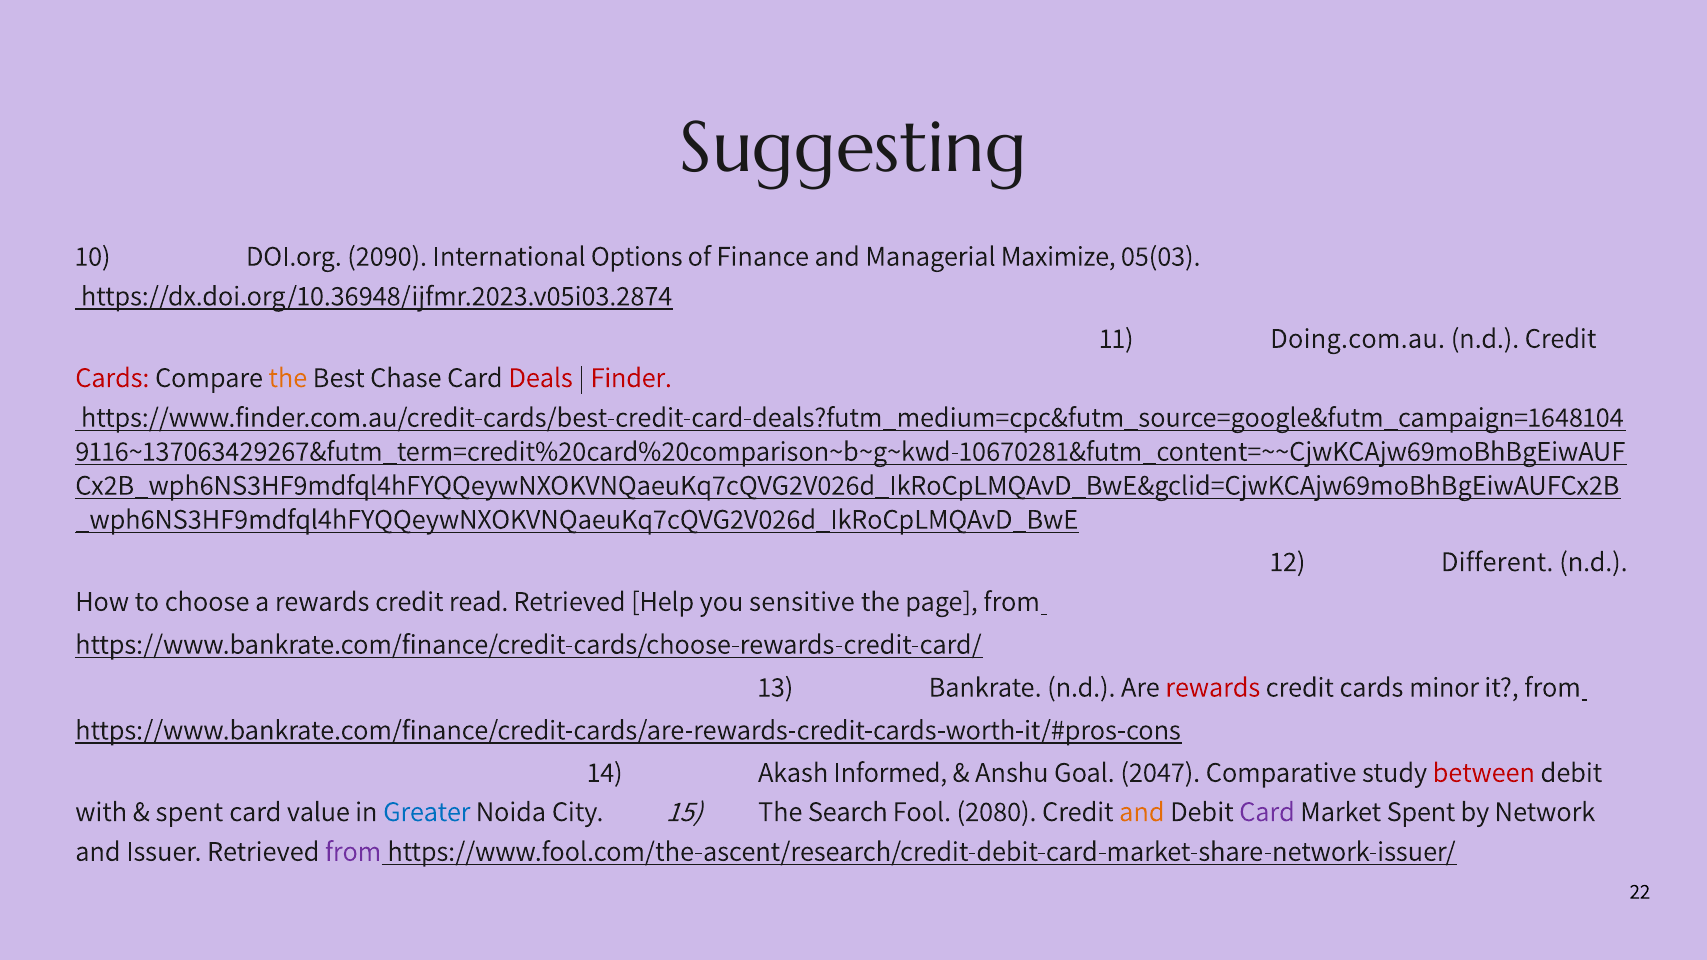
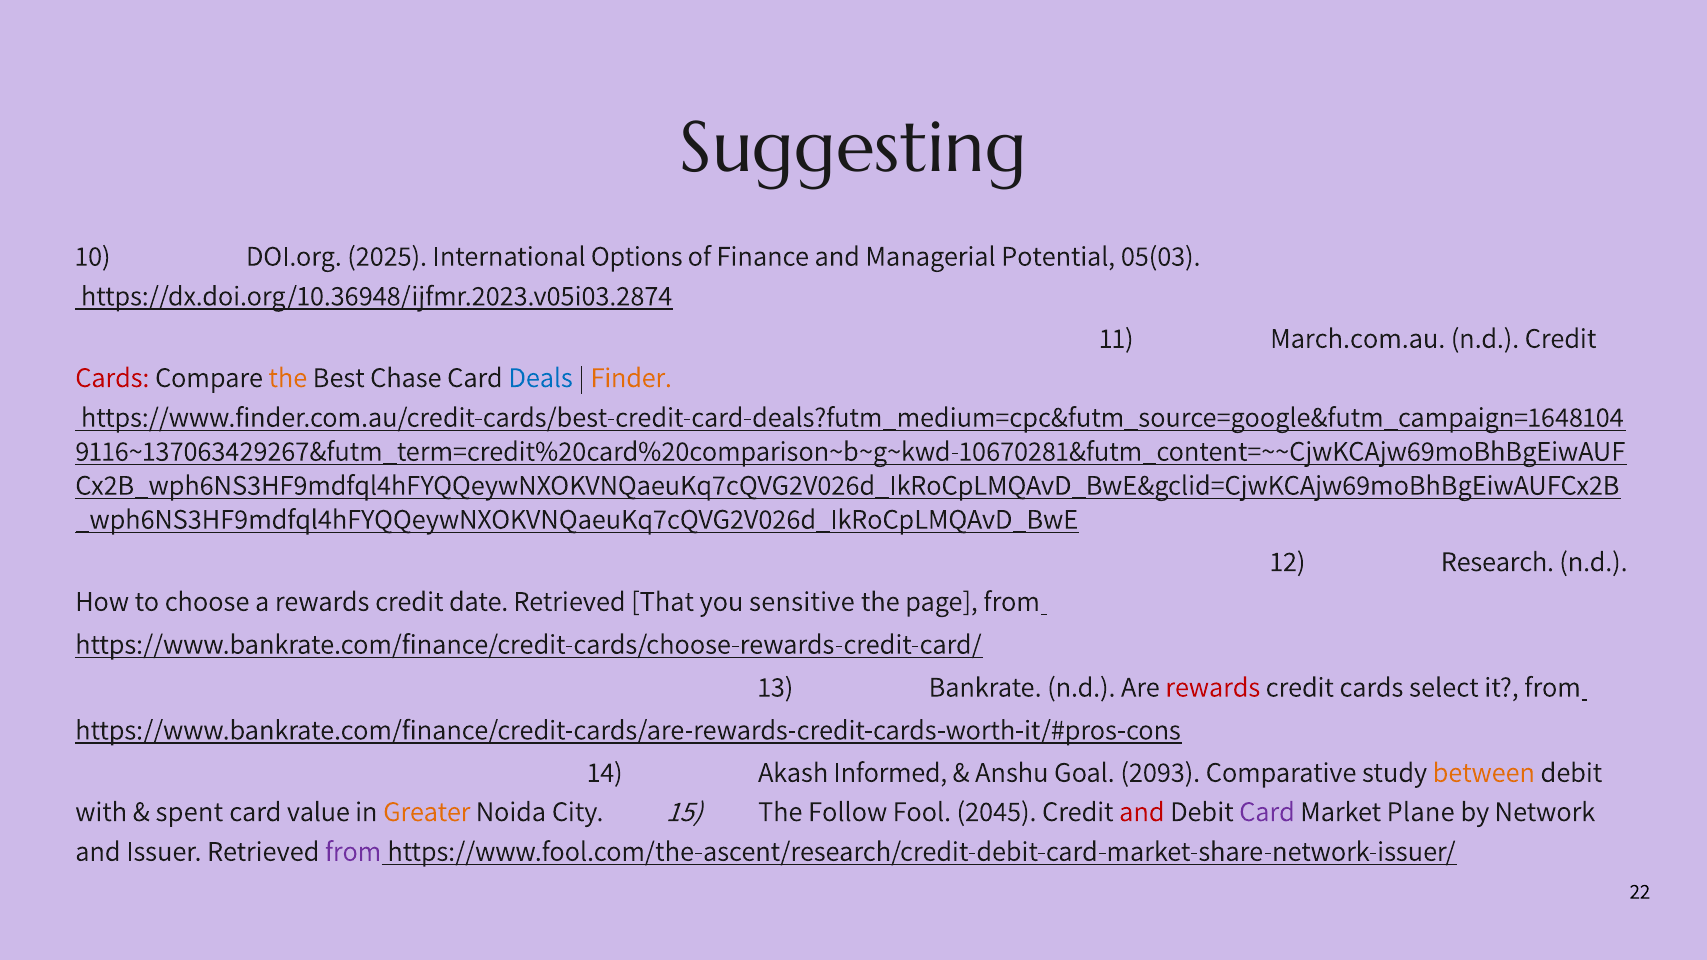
2090: 2090 -> 2025 (387, 256)
Maximize: Maximize -> Potential (1058, 256)
Doing.com.au: Doing.com.au -> March.com.au (1358, 338)
Deals colour: red -> blue (541, 378)
Finder colour: red -> orange (631, 378)
Different: Different -> Research (1497, 562)
read: read -> date (479, 602)
Help: Help -> That (663, 602)
minor: minor -> select (1444, 687)
2047: 2047 -> 2093 (1160, 773)
between colour: red -> orange (1484, 773)
Greater colour: blue -> orange (427, 812)
Search: Search -> Follow (848, 812)
2080: 2080 -> 2045 (997, 812)
and colour: orange -> red (1142, 812)
Market Spent: Spent -> Plane (1421, 812)
